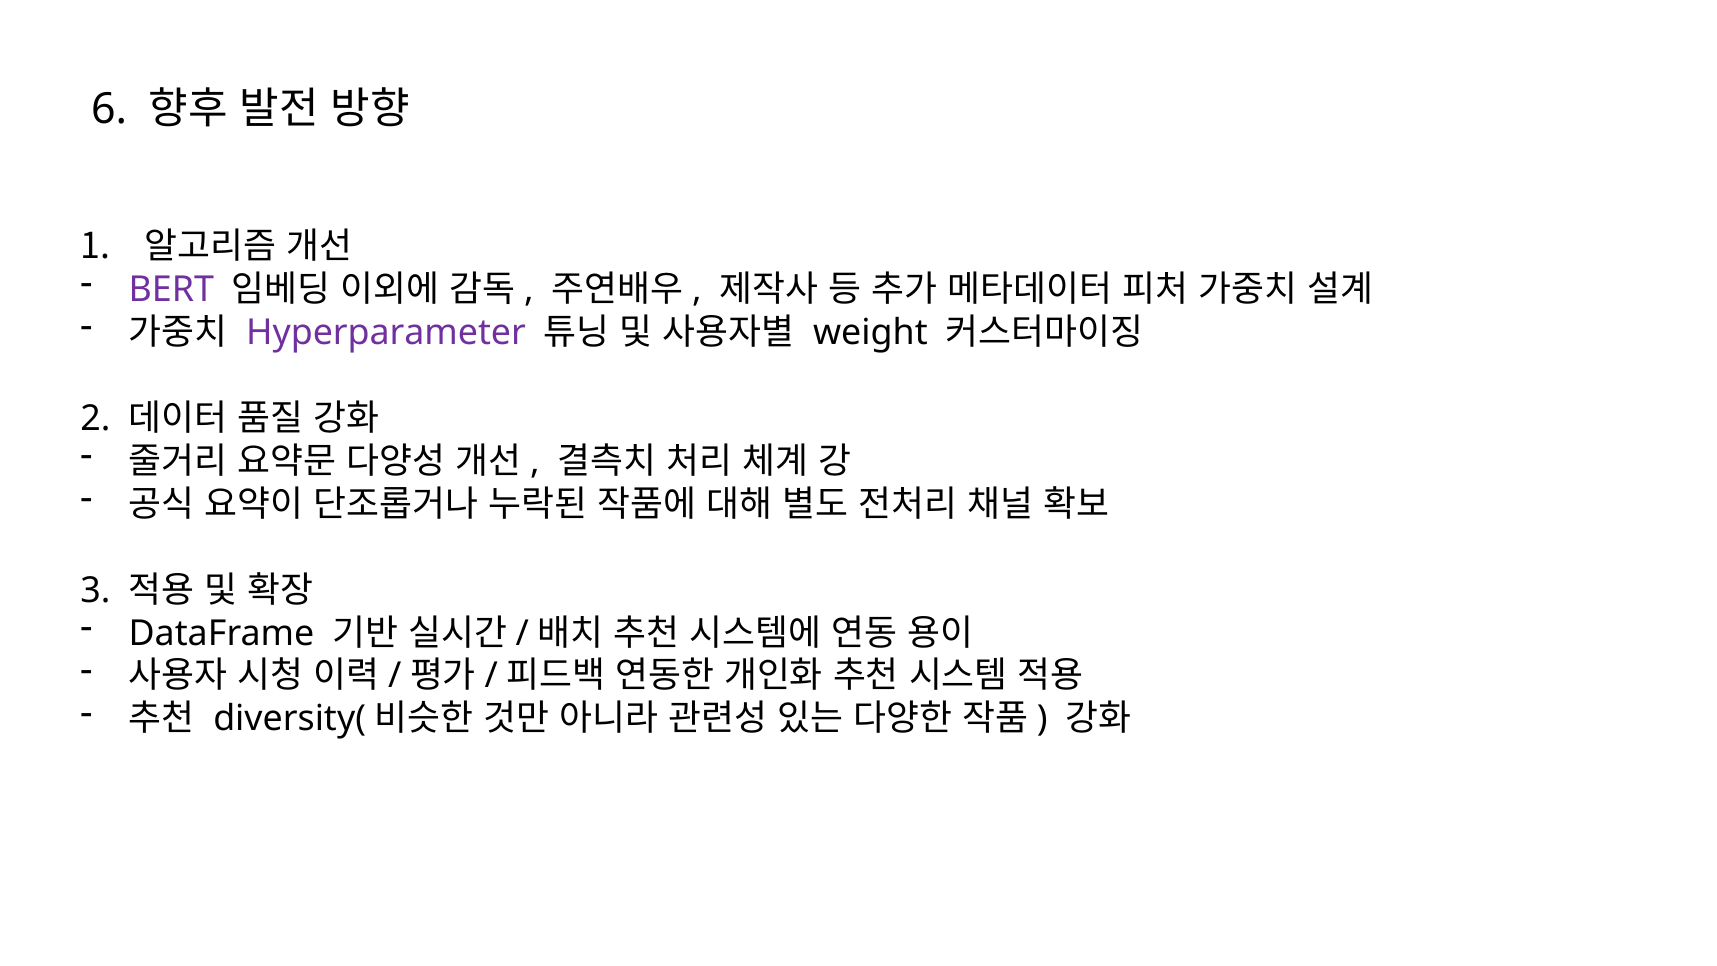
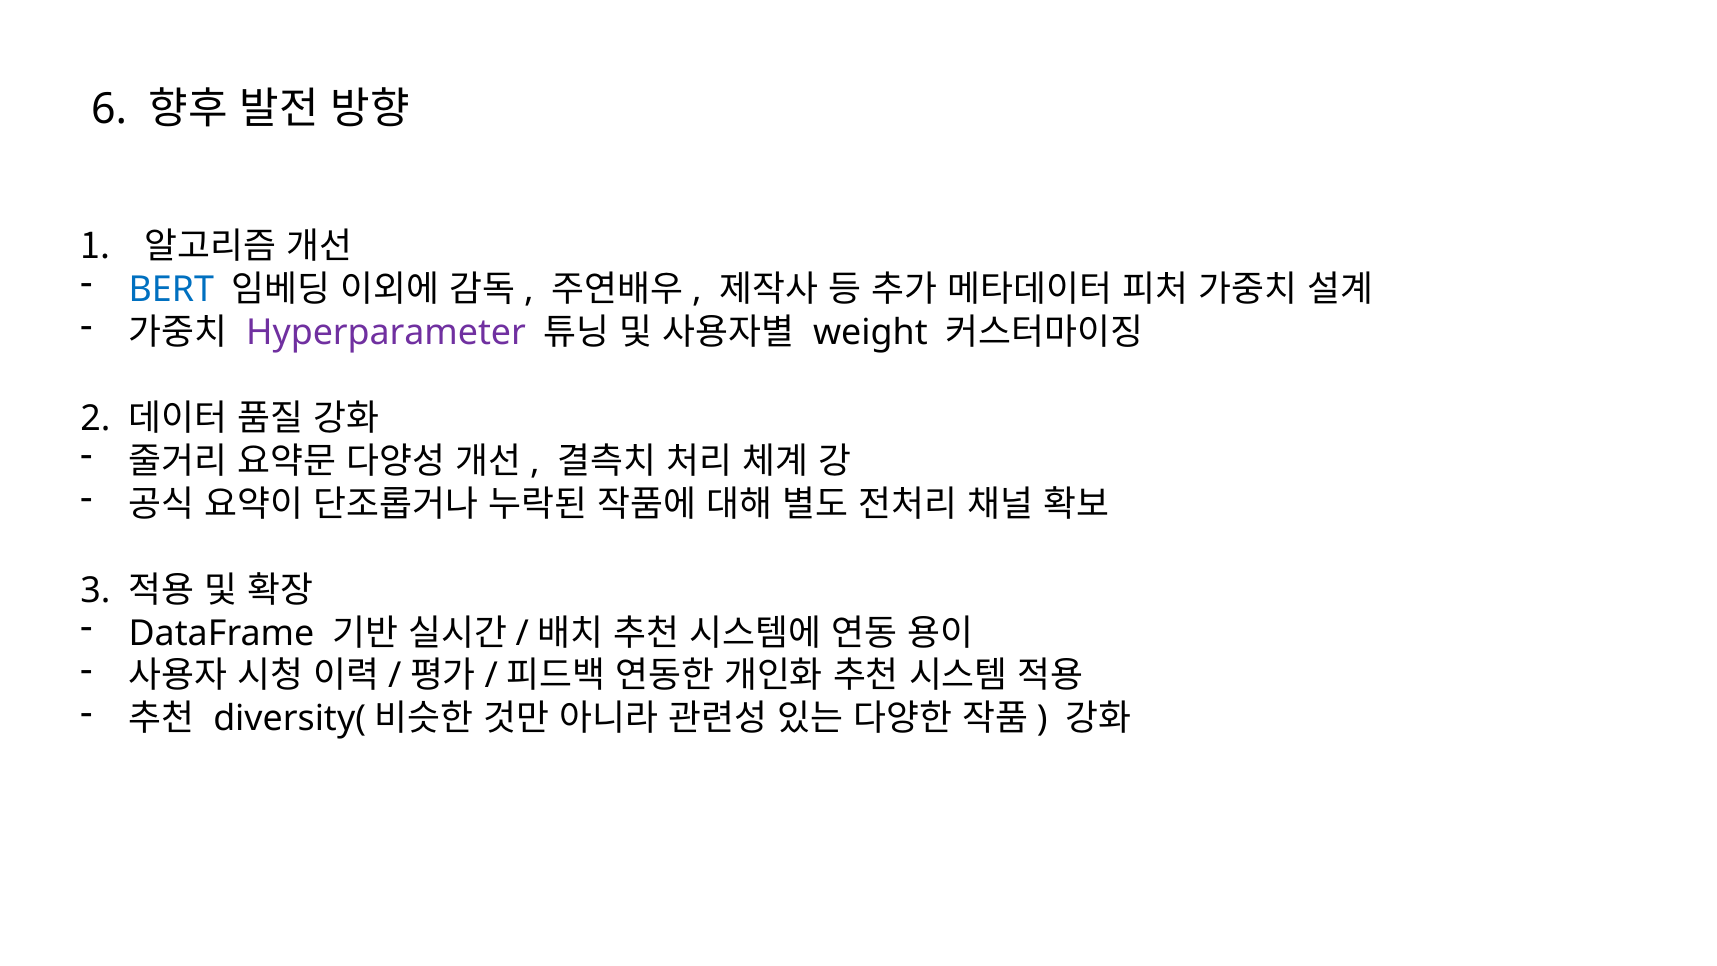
BERT colour: purple -> blue (171, 290)
